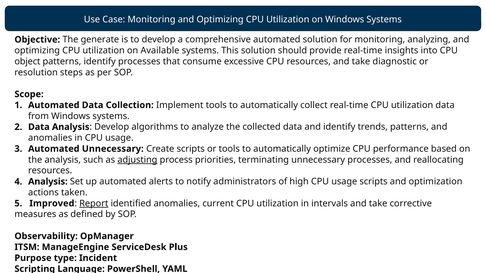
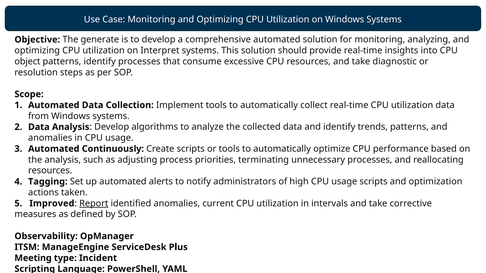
Available: Available -> Interpret (160, 51)
Automated Unnecessary: Unnecessary -> Continuously (113, 149)
adjusting underline: present -> none (137, 160)
Analysis: Analysis -> Tagging (48, 182)
Purpose: Purpose -> Meeting (33, 258)
